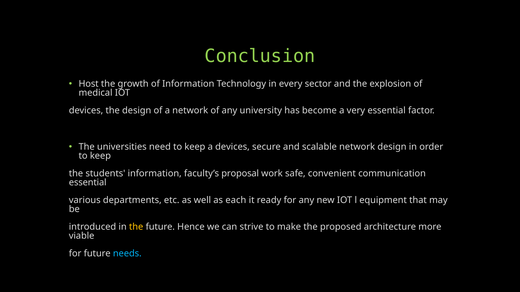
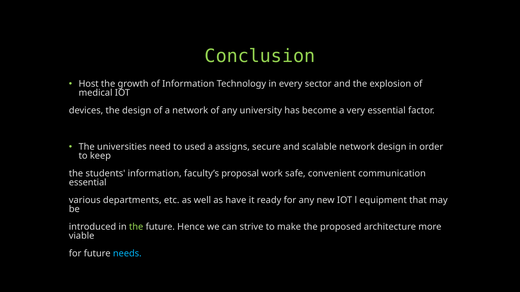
need to keep: keep -> used (195, 147)
a devices: devices -> assigns (232, 147)
each: each -> have (236, 201)
the colour: yellow -> light green (136, 227)
